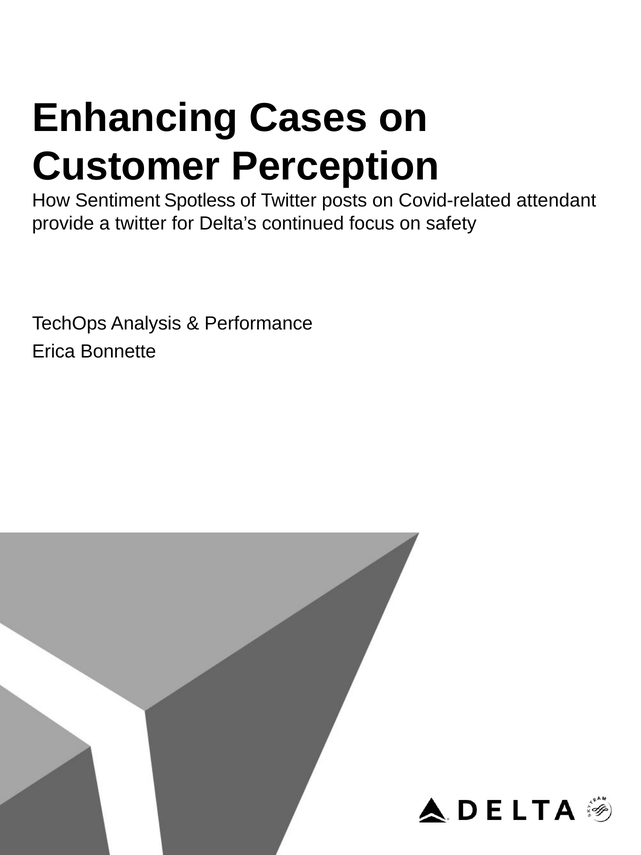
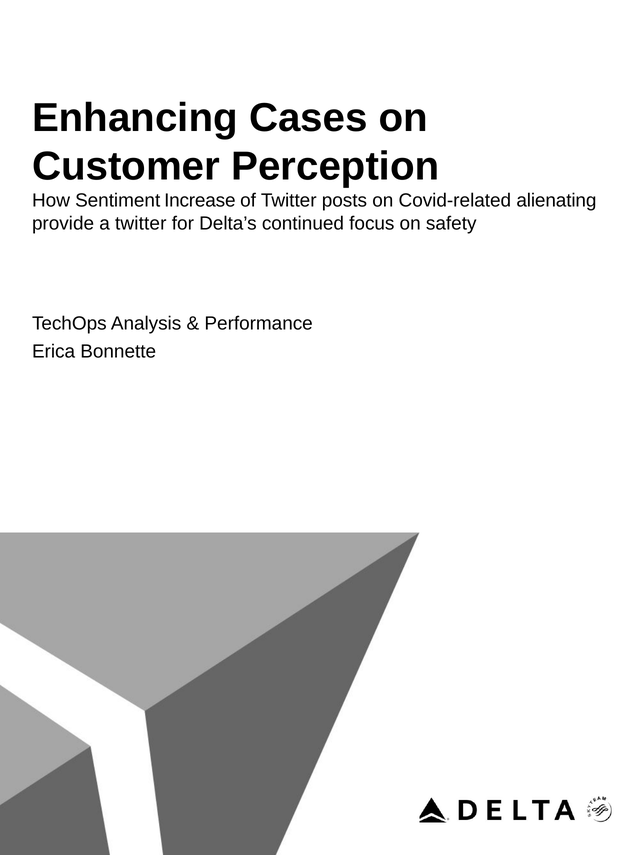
Spotless: Spotless -> Increase (200, 201)
attendant: attendant -> alienating (556, 201)
